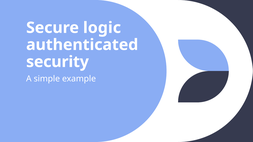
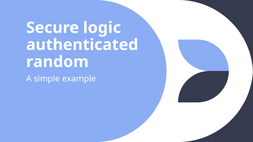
security: security -> random (57, 62)
